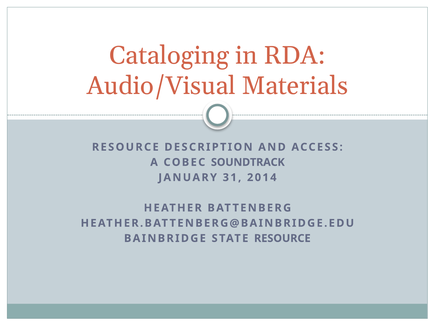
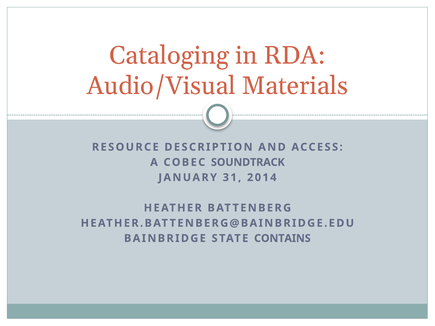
STATE RESOURCE: RESOURCE -> CONTAINS (282, 239)
